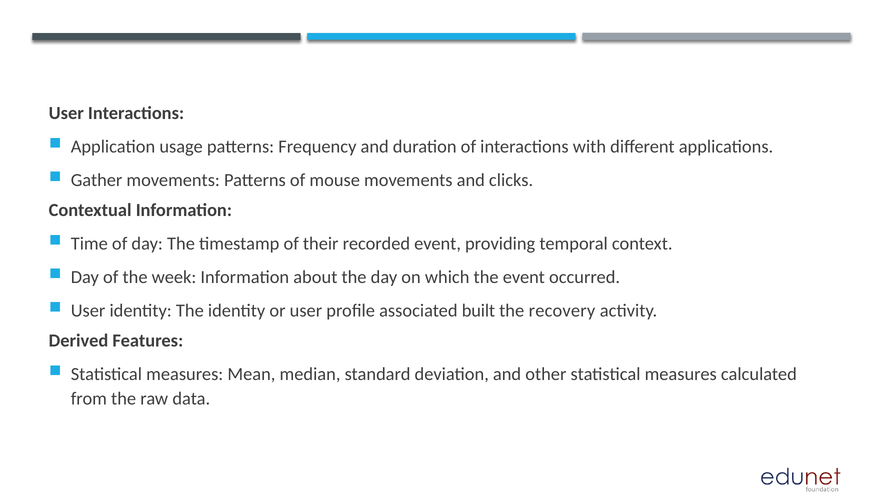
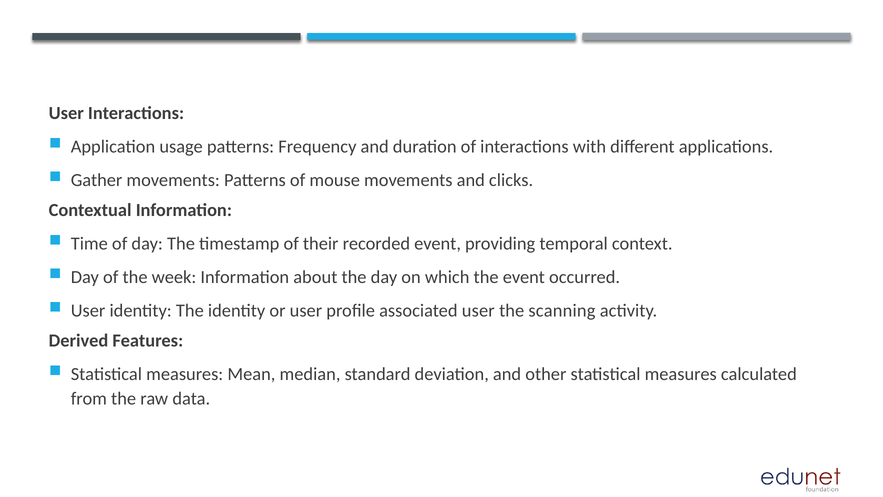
associated built: built -> user (478, 311)
recovery: recovery -> scanning (562, 311)
